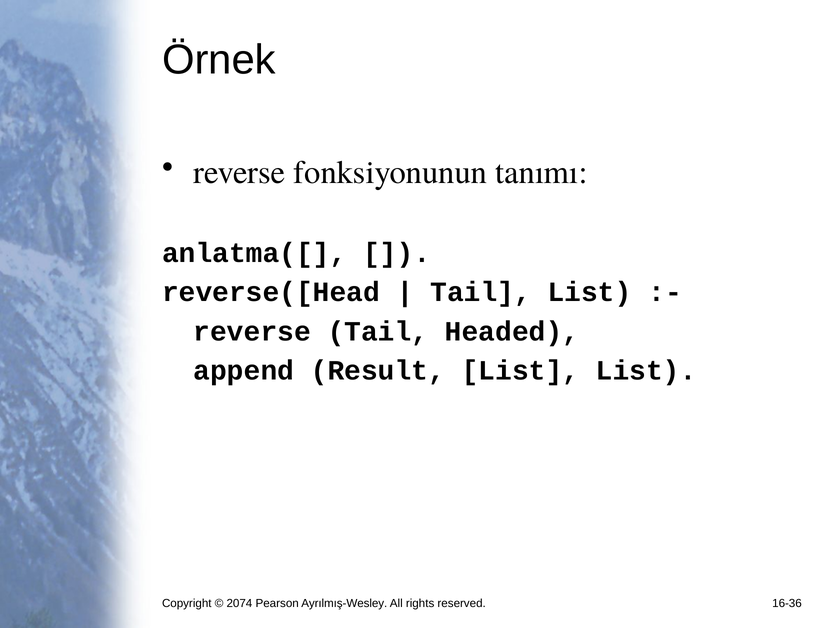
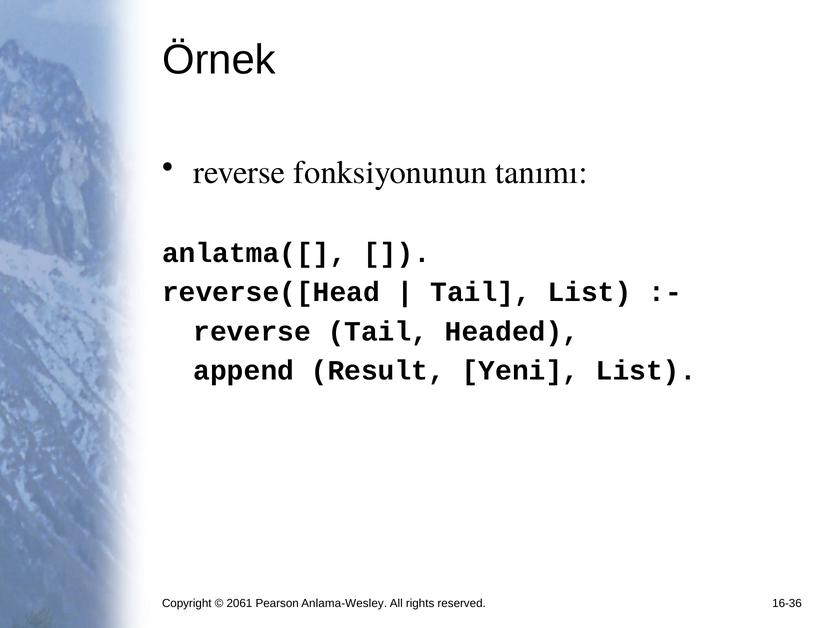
Result List: List -> Yeni (520, 371)
2074: 2074 -> 2061 (239, 604)
Ayrılmış-Wesley: Ayrılmış-Wesley -> Anlama-Wesley (344, 604)
